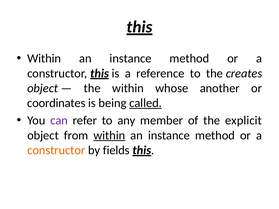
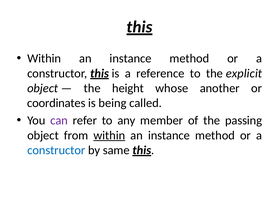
creates: creates -> explicit (244, 73)
the within: within -> height (128, 88)
called underline: present -> none (146, 103)
explicit: explicit -> passing (244, 121)
constructor colour: orange -> blue (56, 150)
fields: fields -> same (116, 150)
